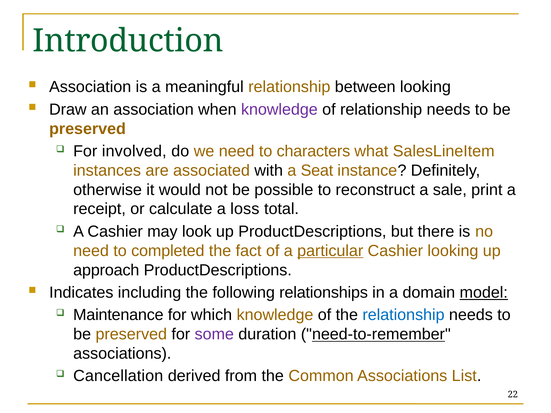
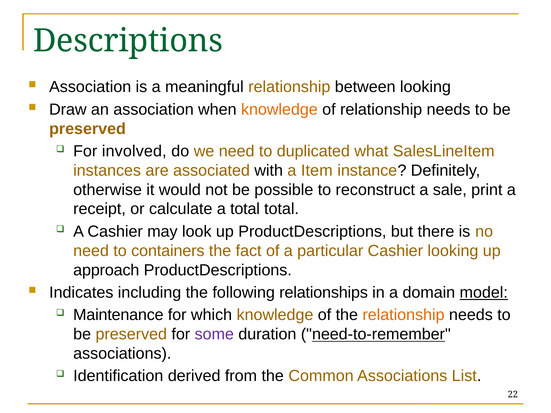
Introduction: Introduction -> Descriptions (128, 41)
knowledge colour: purple -> orange (279, 109)
characters: characters -> duplicated (313, 151)
Seat: Seat -> Item (317, 171)
a loss: loss -> total (245, 209)
completed: completed -> containers (168, 251)
particular underline: present -> none (330, 251)
relationship colour: blue -> orange (404, 315)
Cancellation: Cancellation -> Identification (118, 376)
